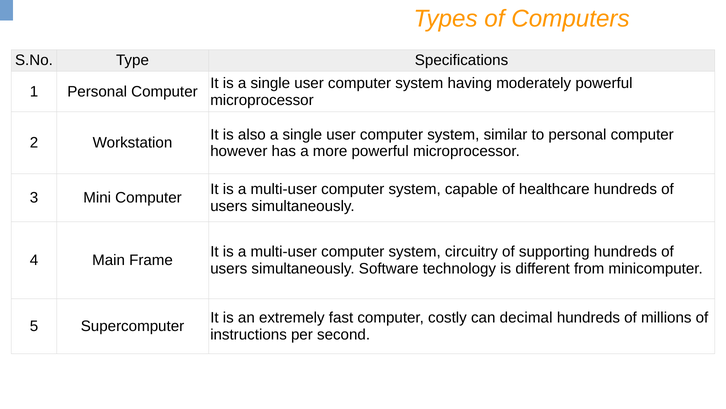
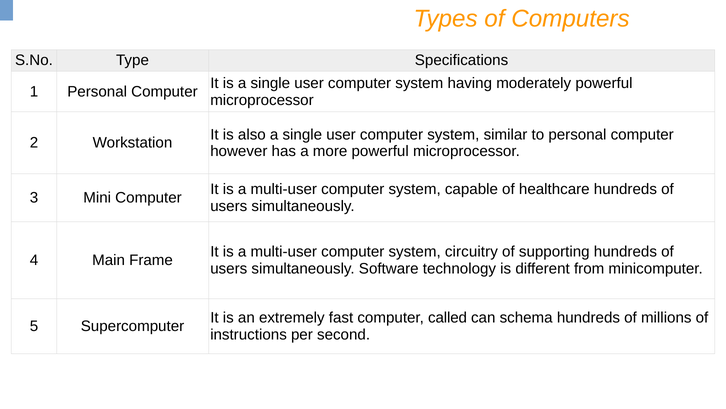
costly: costly -> called (448, 317)
decimal: decimal -> schema (526, 317)
